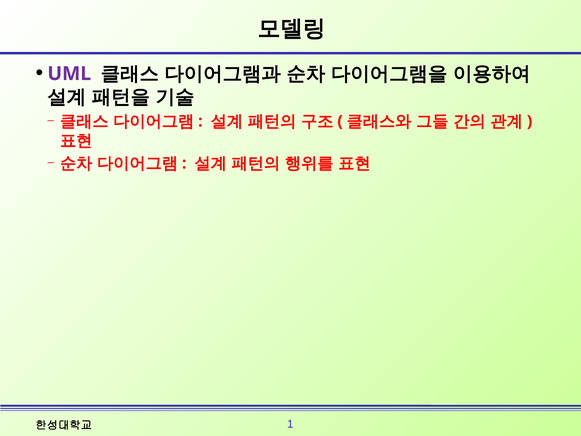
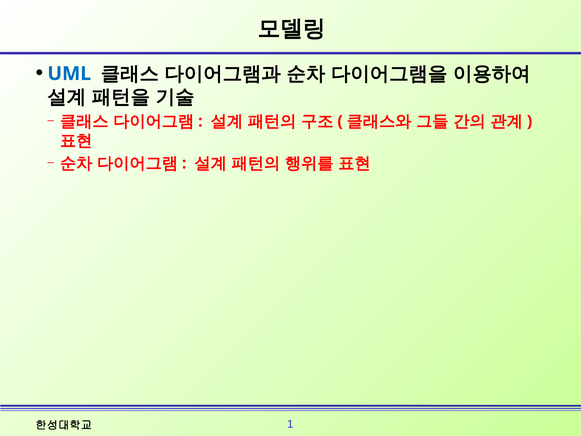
UML colour: purple -> blue (69, 74)
